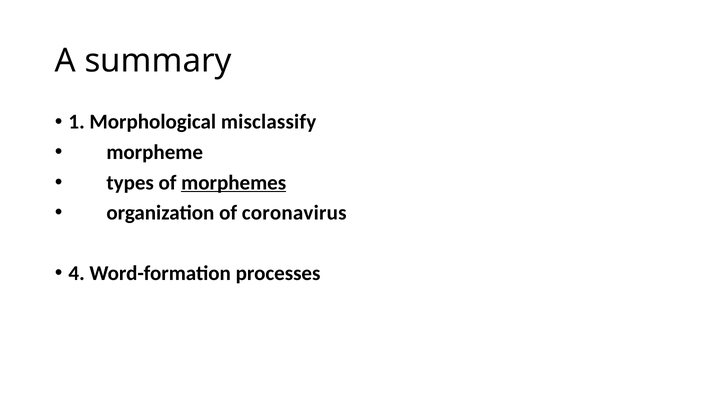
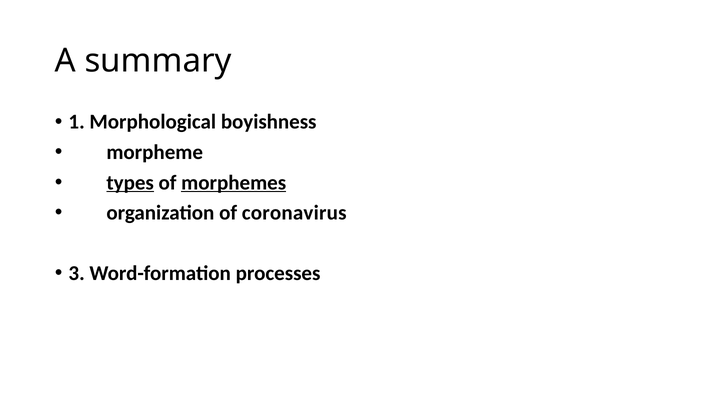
misclassify: misclassify -> boyishness (269, 122)
types underline: none -> present (130, 182)
4: 4 -> 3 (77, 273)
